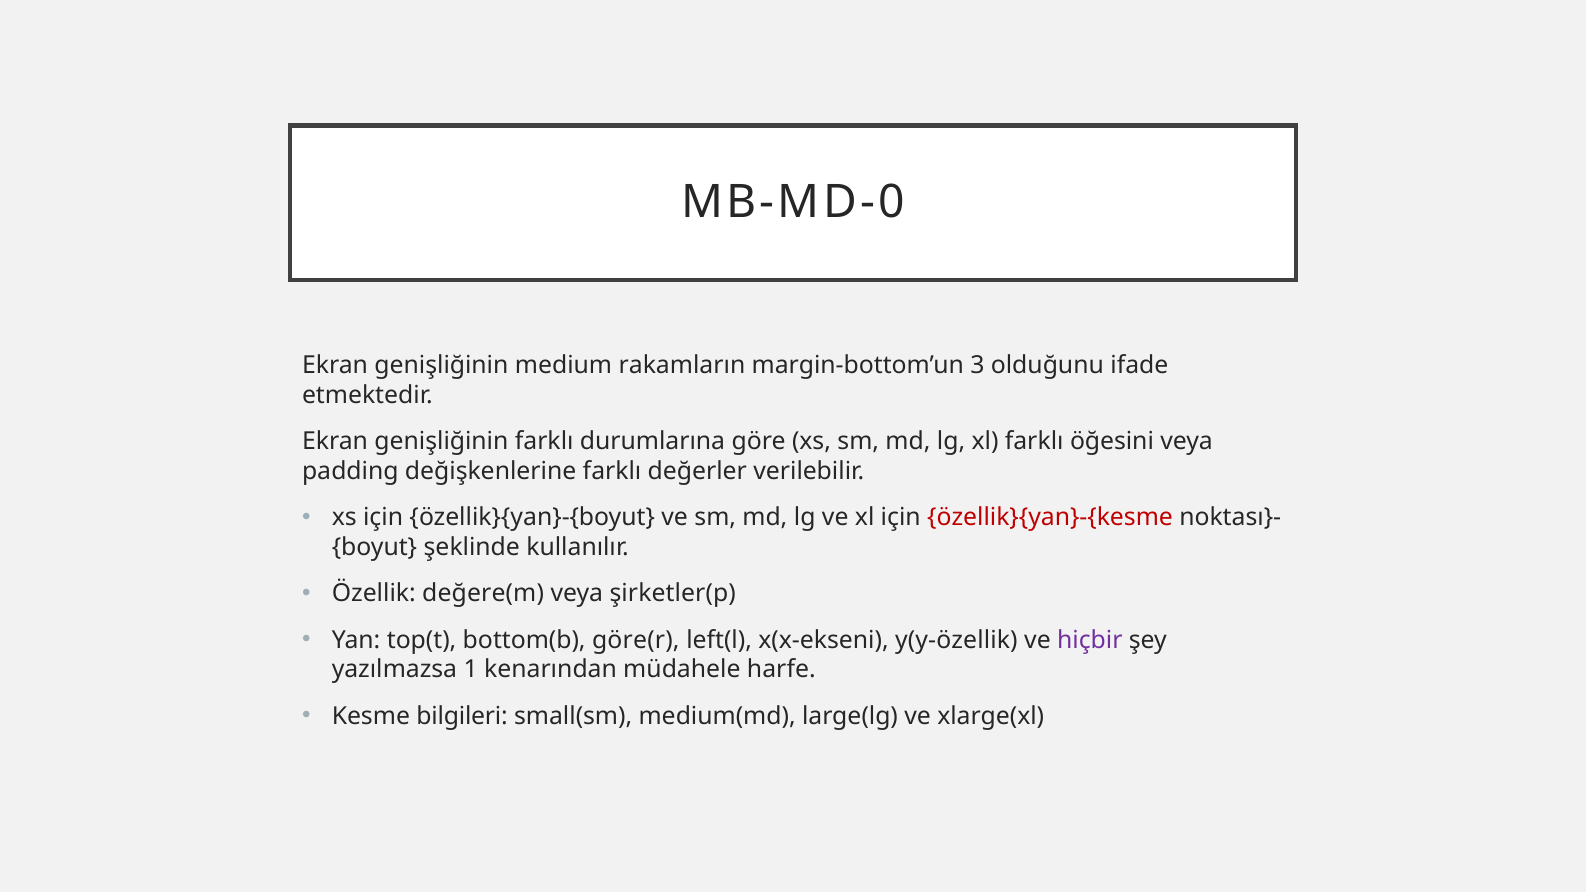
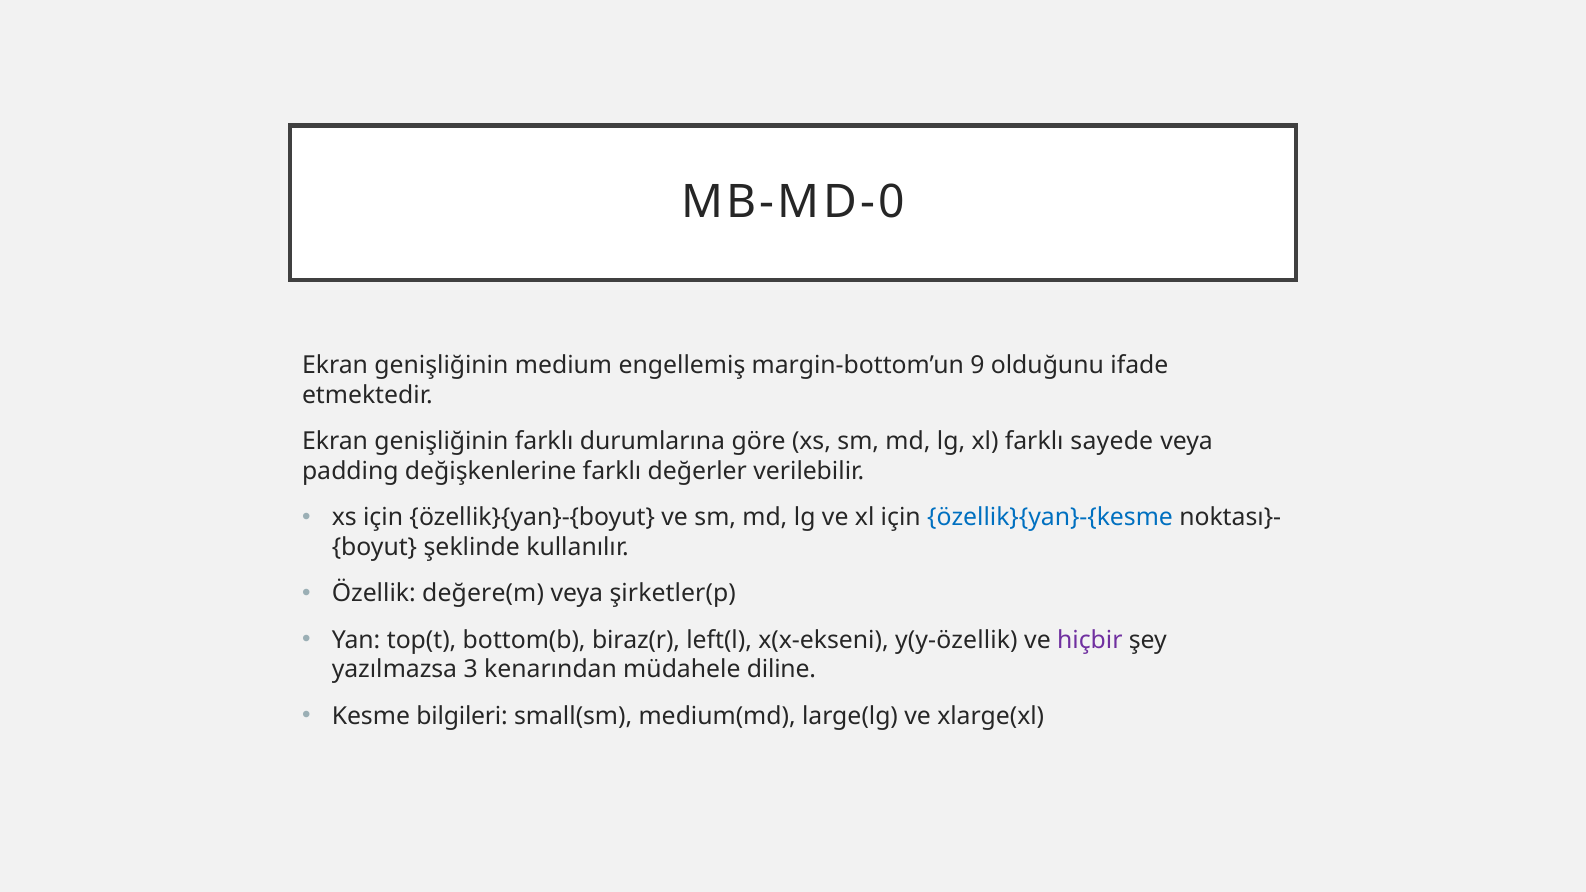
rakamların: rakamların -> engellemiş (682, 366)
3: 3 -> 9 (977, 366)
öğesini: öğesini -> sayede (1112, 442)
özellik}{yan}-{kesme colour: red -> blue (1050, 518)
göre(r: göre(r -> biraz(r (636, 640)
1: 1 -> 3 (471, 670)
harfe: harfe -> diline (781, 670)
